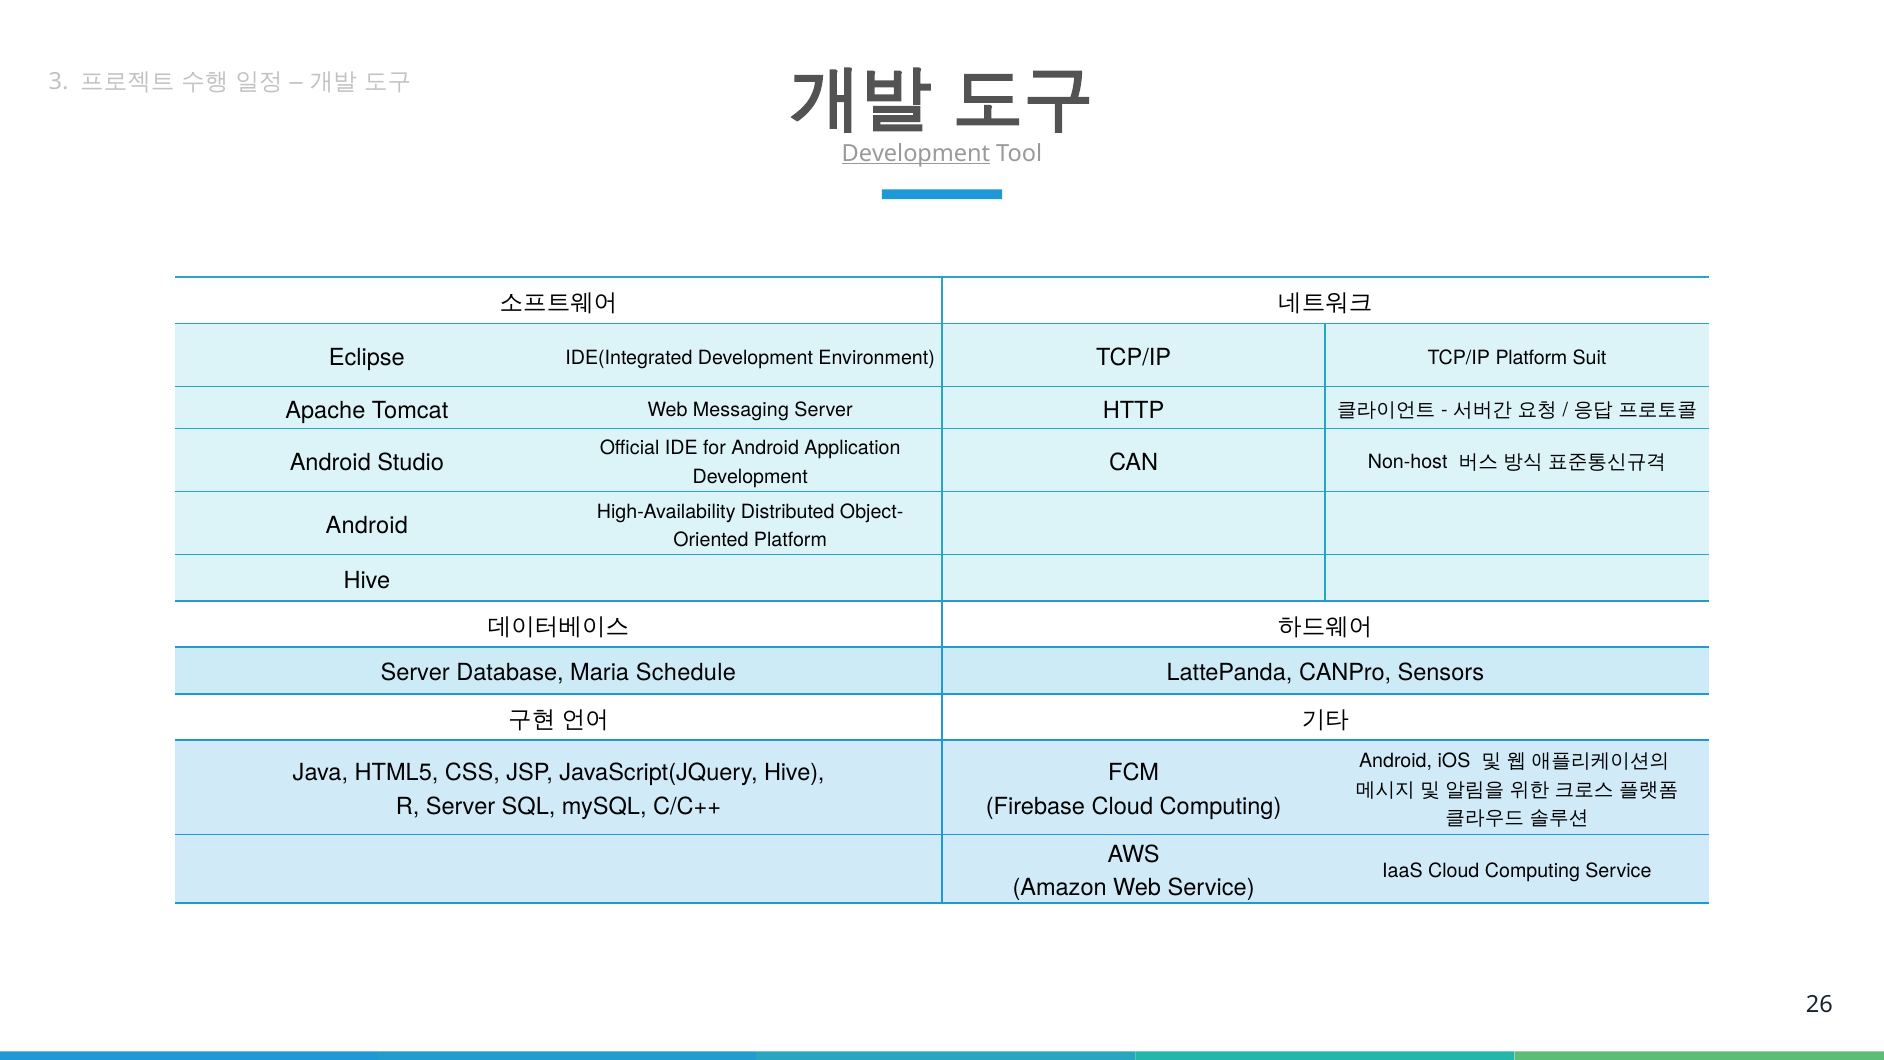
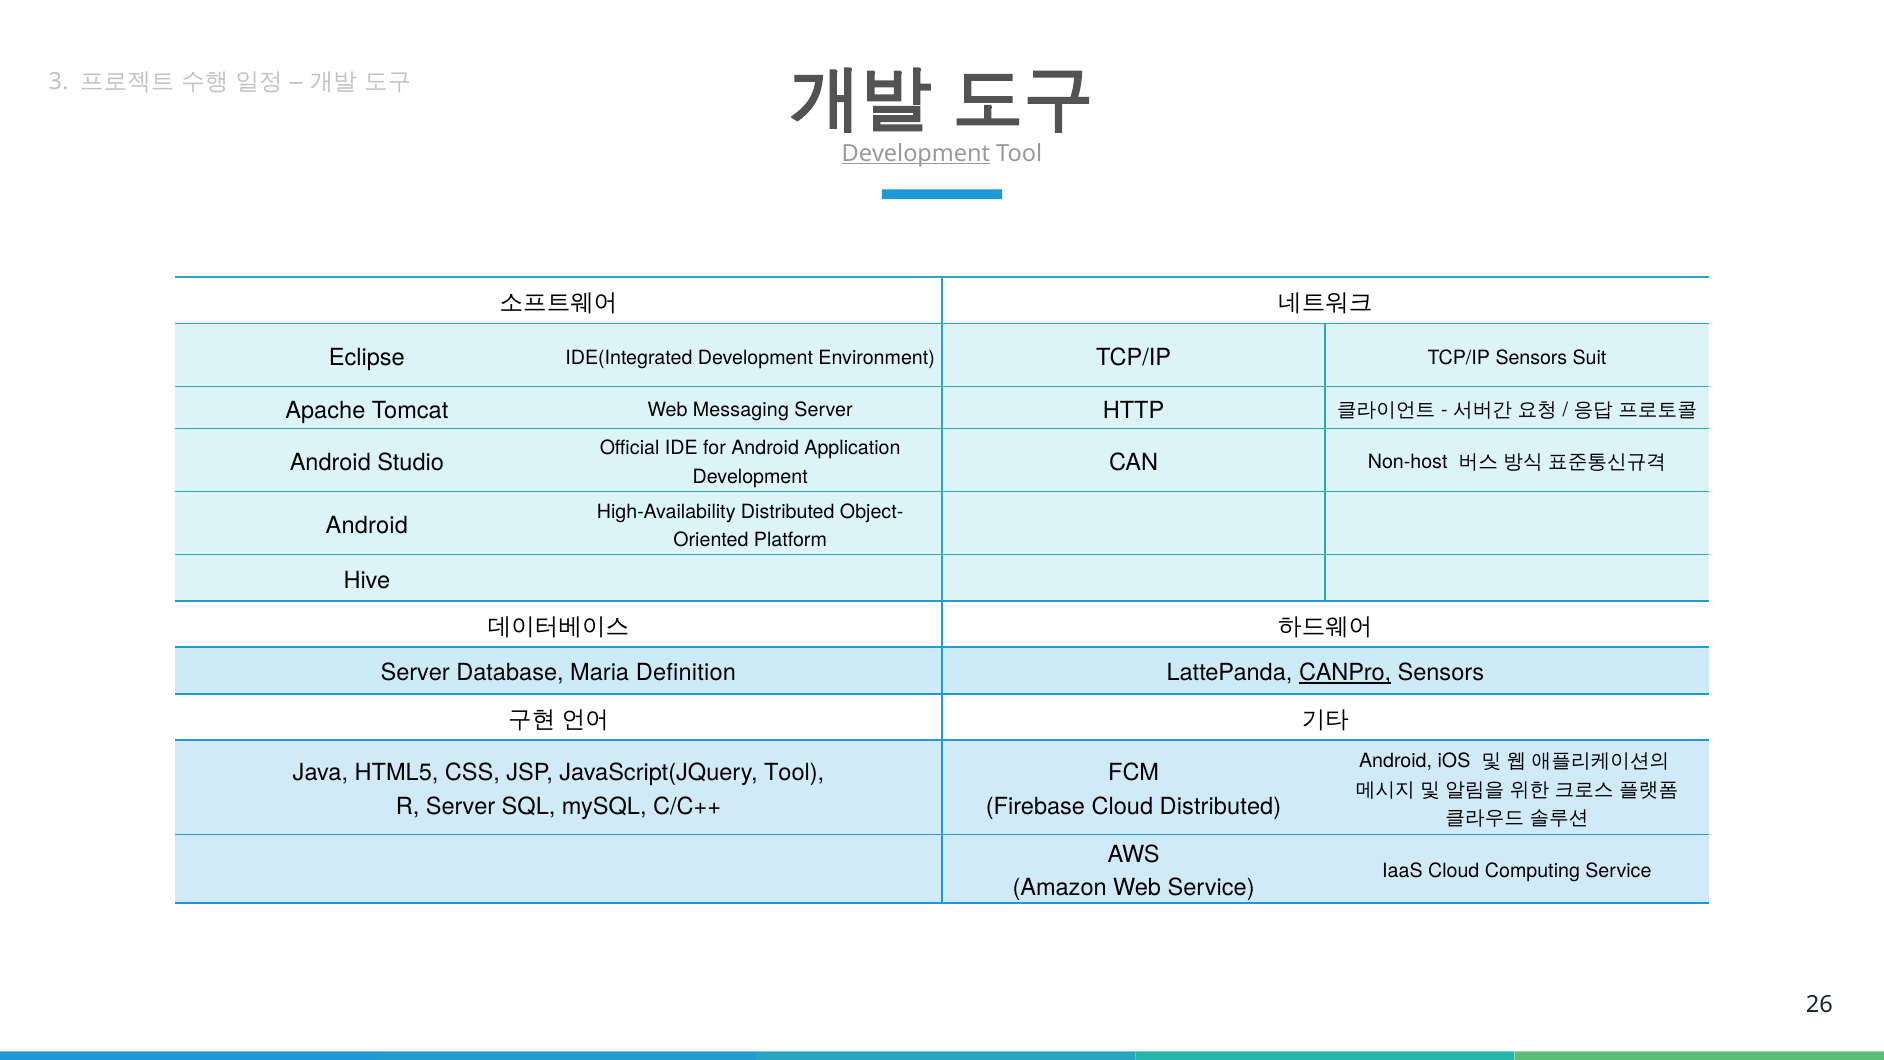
TCP/IP Platform: Platform -> Sensors (1531, 358)
Schedule: Schedule -> Definition (686, 673)
CANPro underline: none -> present (1345, 673)
JavaScript(JQuery Hive: Hive -> Tool (794, 773)
Firebase Cloud Computing: Computing -> Distributed (1220, 807)
